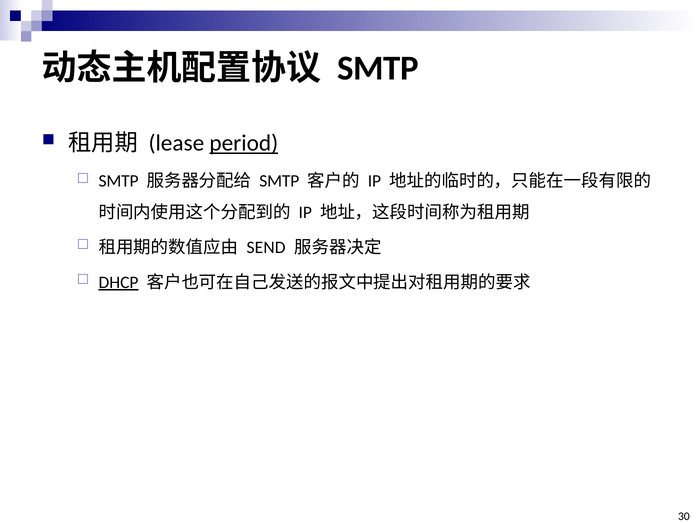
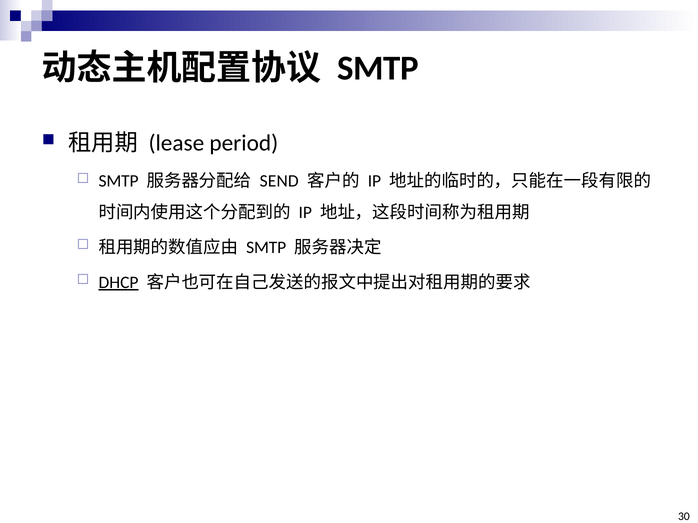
period underline: present -> none (244, 143)
SMTP: SMTP -> SEND (279, 181)
SEND: SEND -> SMTP (266, 248)
